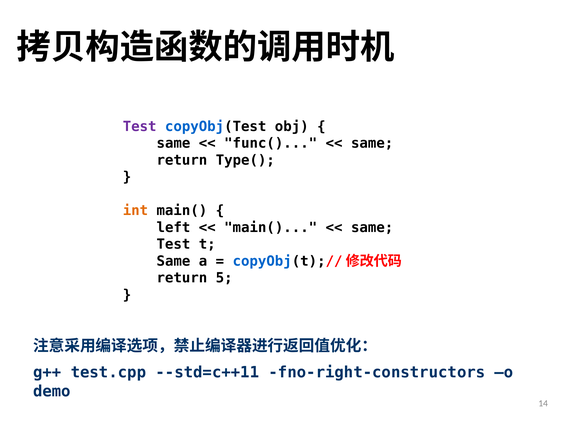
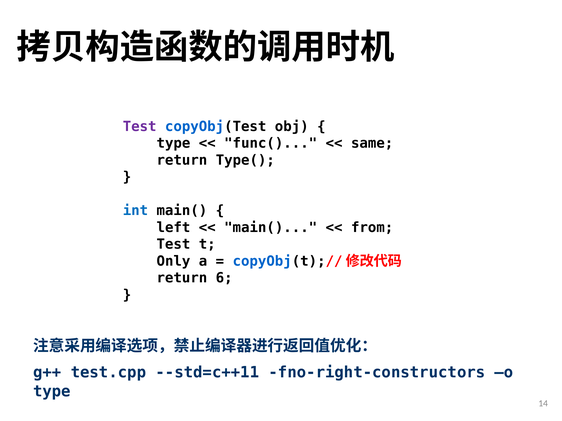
same: same -> type (173, 143)
int colour: orange -> blue (135, 211)
same: same -> from (372, 228)
Same: Same -> Only (173, 261)
5: 5 -> 6 (224, 278)
demo: demo -> type (52, 392)
